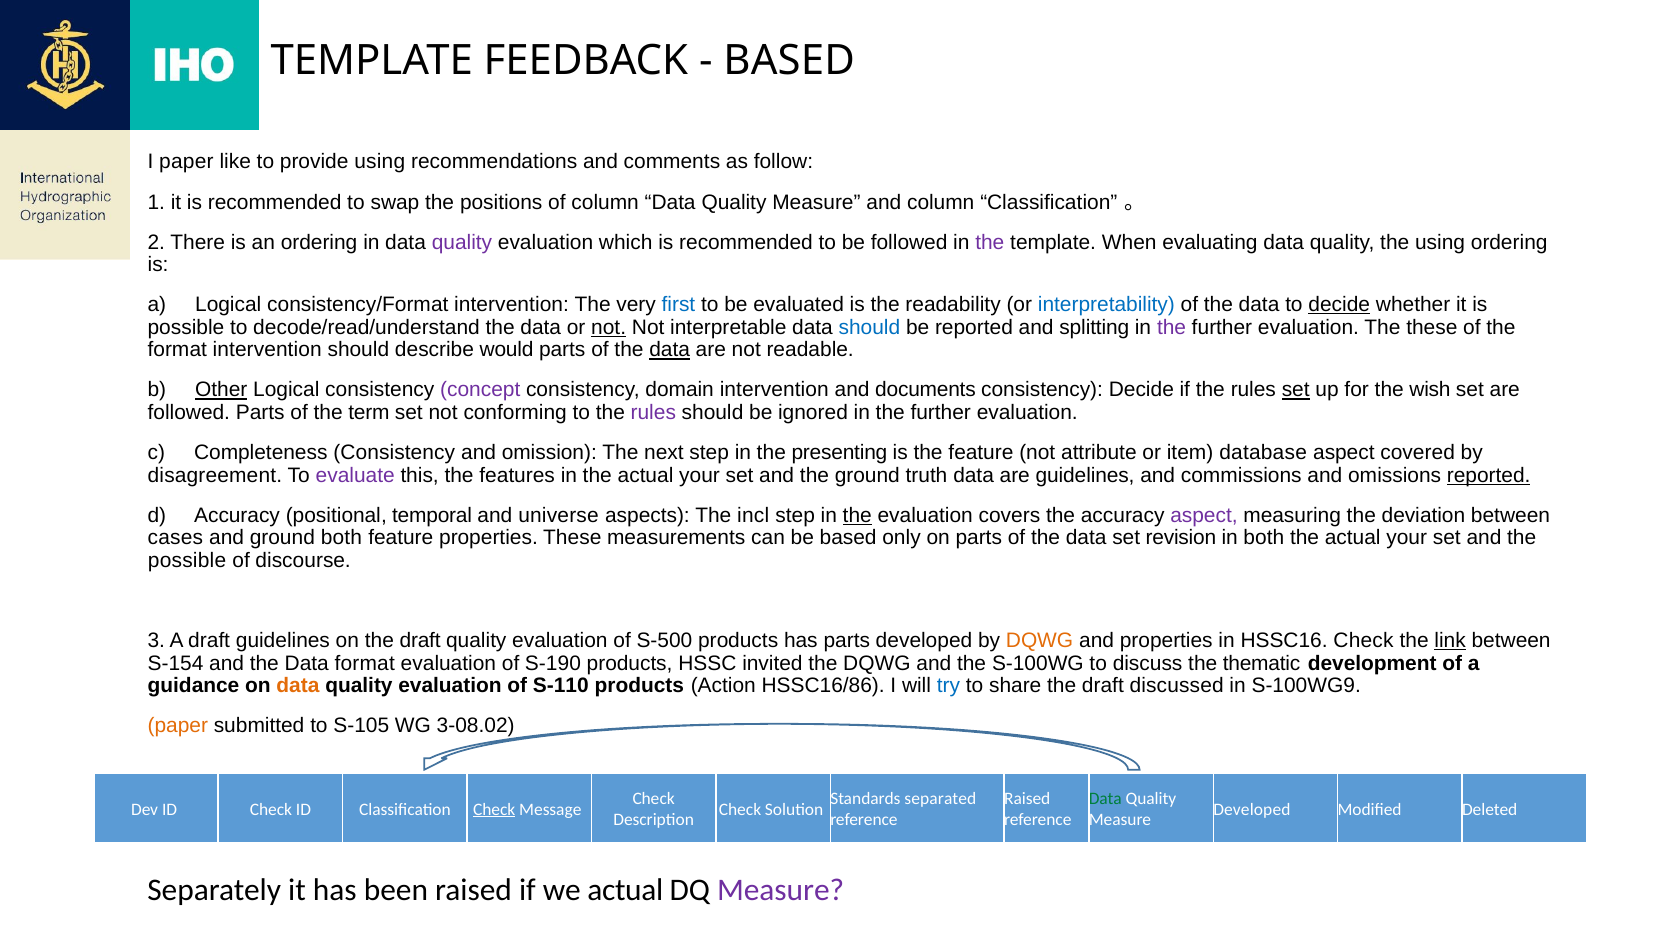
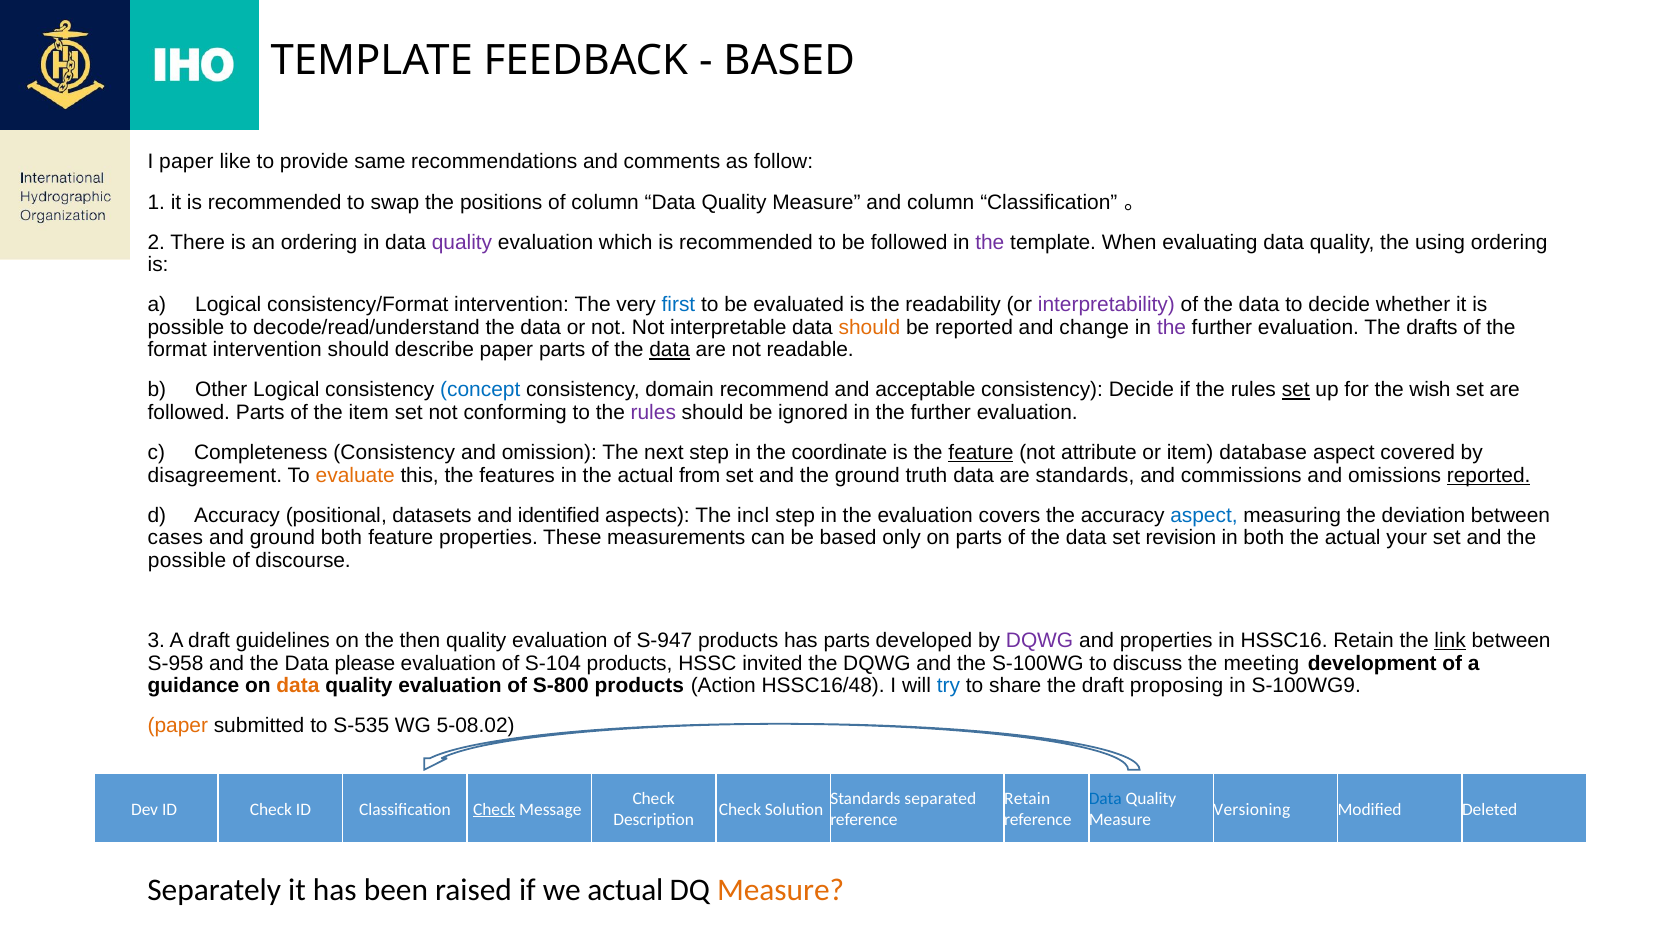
provide using: using -> same (380, 162)
interpretability colour: blue -> purple (1106, 305)
decide underline: present -> none (1339, 305)
not underline: present -> none (609, 327)
should colour: blue -> orange (869, 327)
splitting: splitting -> change (1094, 327)
The these: these -> drafts (1432, 327)
describe would: would -> paper (506, 350)
Other underline: present -> none (221, 390)
concept colour: purple -> blue (480, 390)
domain intervention: intervention -> recommend (774, 390)
documents: documents -> acceptable (925, 390)
the term: term -> item (369, 413)
presenting: presenting -> coordinate (839, 453)
feature underline: none -> present (981, 453)
evaluate colour: purple -> orange (355, 475)
in the actual your: your -> from (700, 475)
are guidelines: guidelines -> standards (1085, 475)
temporal: temporal -> datasets (432, 515)
universe: universe -> identified (559, 515)
the underline: present -> none (857, 515)
aspect colour: purple -> blue (1204, 515)
on the draft: draft -> then (420, 641)
S-500: S-500 -> S-947 (664, 641)
DQWG colour: orange -> purple (1040, 641)
HSSC16 Check: Check -> Retain (1364, 641)
S-154: S-154 -> S-958 (176, 663)
Data format: format -> please (365, 663)
S-190: S-190 -> S-104 (553, 663)
thematic: thematic -> meeting (1261, 663)
S-110: S-110 -> S-800 (561, 686)
HSSC16/86: HSSC16/86 -> HSSC16/48 (823, 686)
discussed: discussed -> proposing (1177, 686)
S-105: S-105 -> S-535 (361, 726)
3-08.02: 3-08.02 -> 5-08.02 (476, 726)
Raised: Raised -> Retain (1027, 799)
Data colour: green -> blue (1105, 799)
Developed: Developed -> Versioning (1252, 809)
Measure colour: purple -> orange (781, 890)
